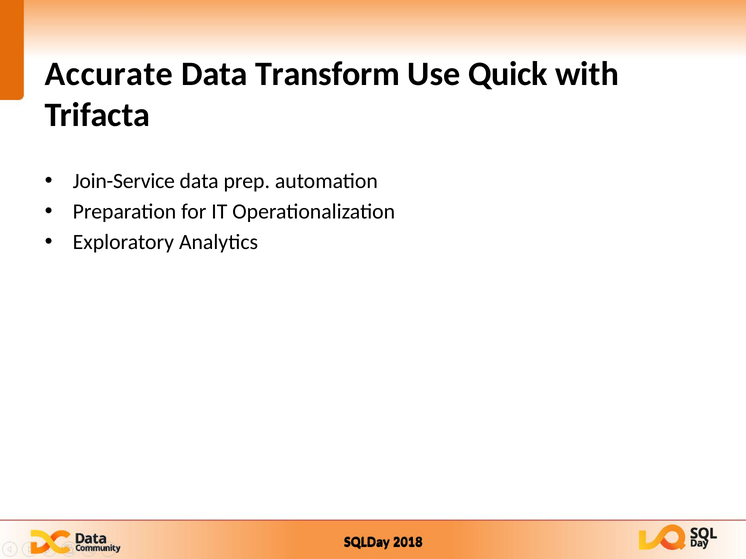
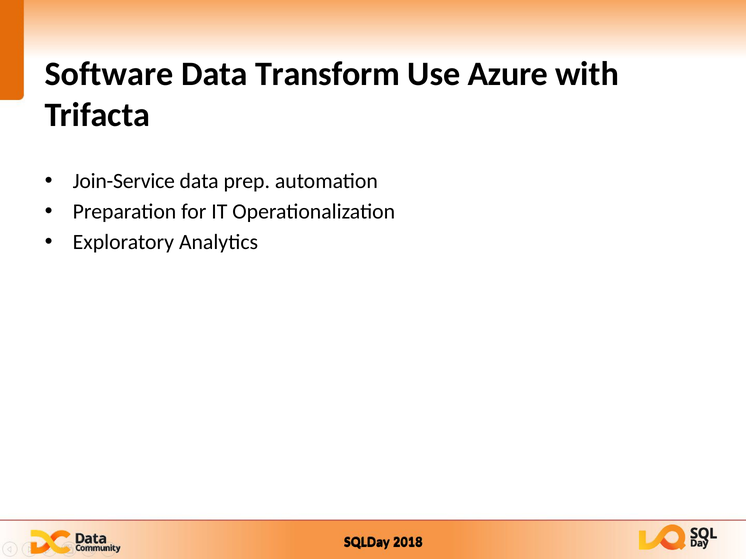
Accurate: Accurate -> Software (109, 74)
Quick: Quick -> Azure (508, 74)
